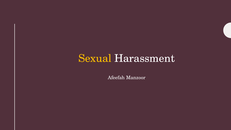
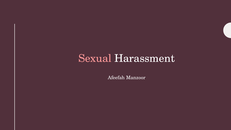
Sexual colour: yellow -> pink (95, 58)
